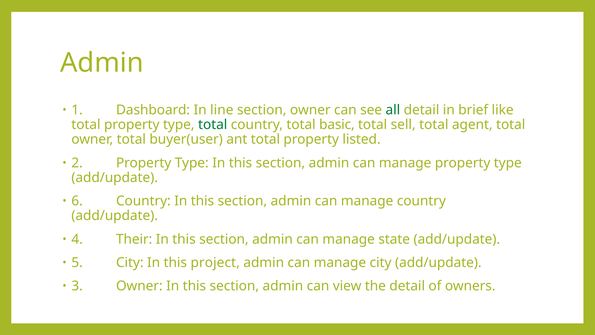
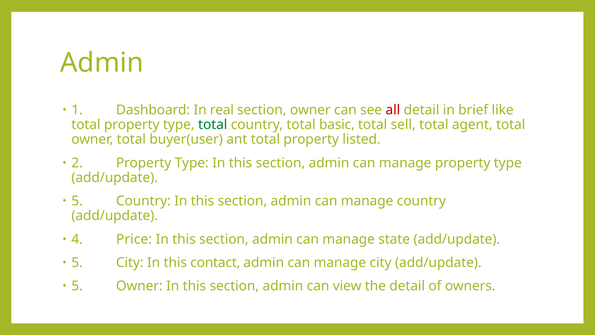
line: line -> real (222, 110)
all colour: green -> red (393, 110)
6: 6 -> 5 (77, 201)
Their: Their -> Price (134, 239)
project: project -> contact (215, 262)
3: 3 -> 5 (77, 286)
